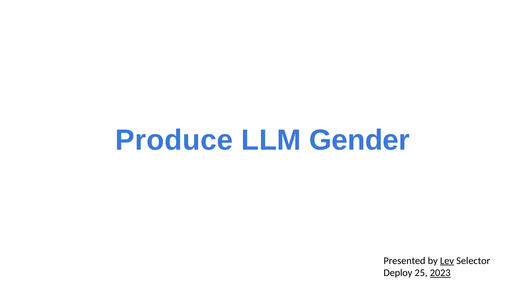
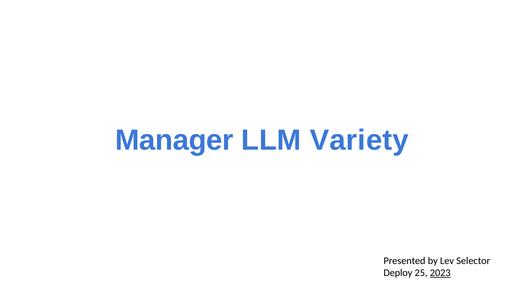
Produce: Produce -> Manager (174, 140)
Gender: Gender -> Variety (359, 140)
Lev underline: present -> none (447, 261)
